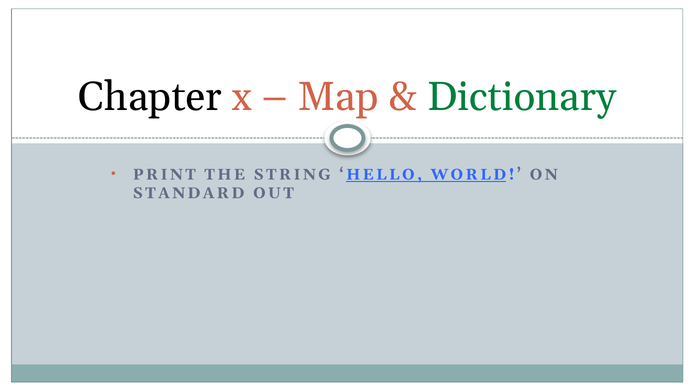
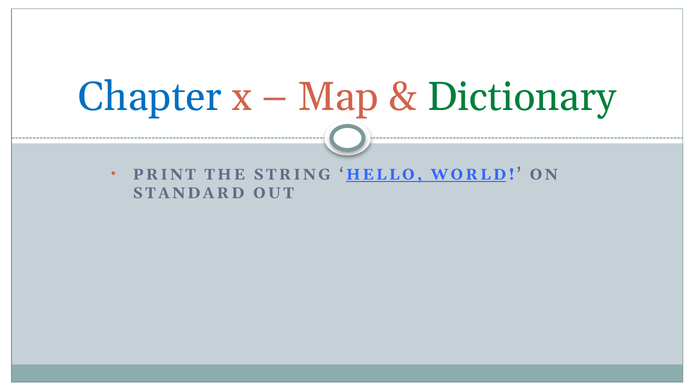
Chapter colour: black -> blue (150, 97)
